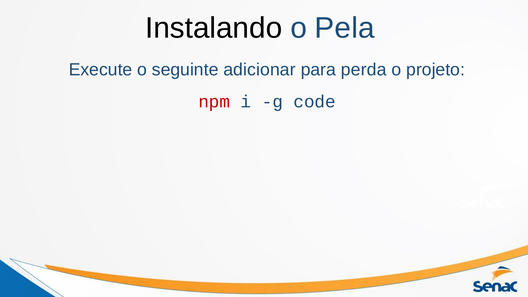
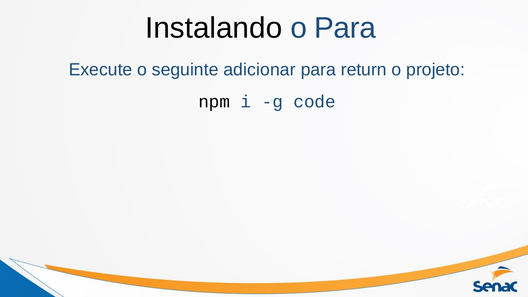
o Pela: Pela -> Para (345, 28)
perda: perda -> return (364, 70)
npm colour: red -> black (214, 102)
